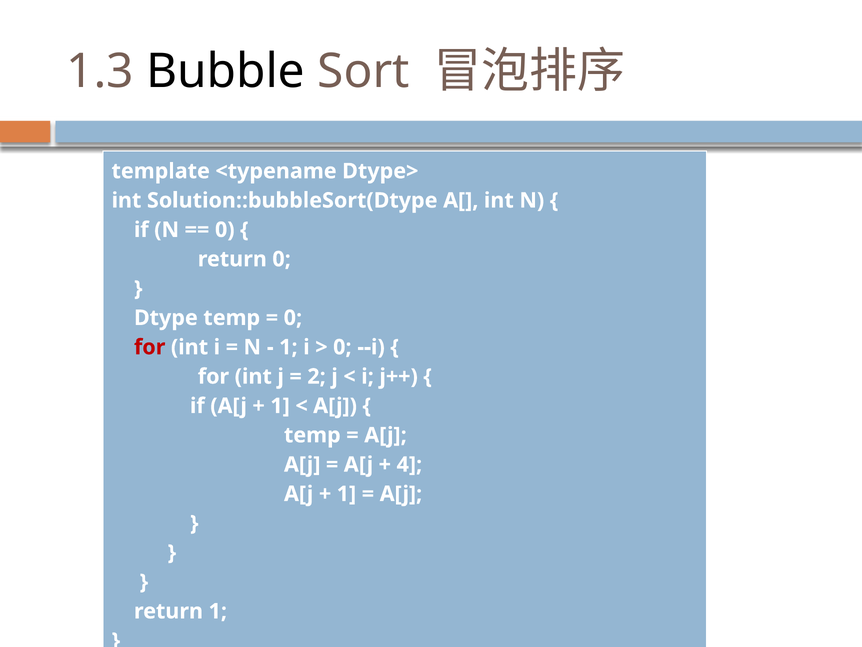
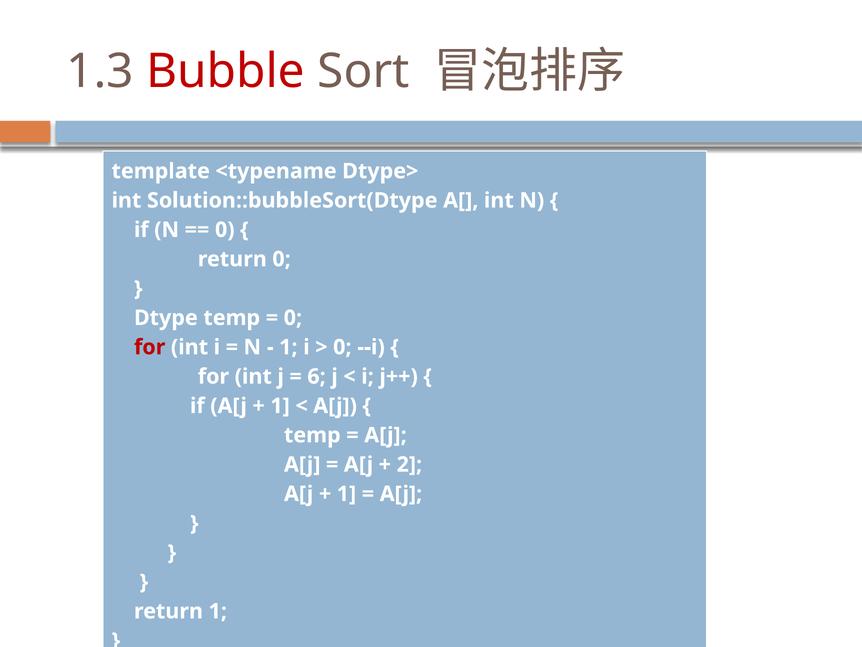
Bubble colour: black -> red (225, 72)
2: 2 -> 6 (317, 376)
4: 4 -> 2 (409, 464)
